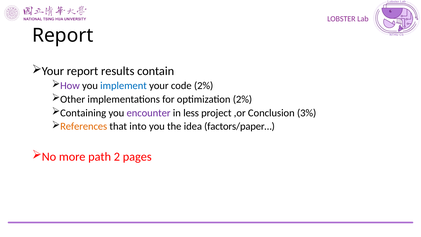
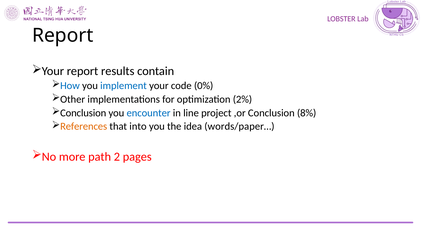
How colour: purple -> blue (70, 86)
code 2%: 2% -> 0% (204, 86)
Containing: Containing -> Conclusion (83, 113)
encounter colour: purple -> blue (149, 113)
less: less -> line (191, 113)
3%: 3% -> 8% (307, 113)
factors/paper…: factors/paper… -> words/paper… (239, 126)
